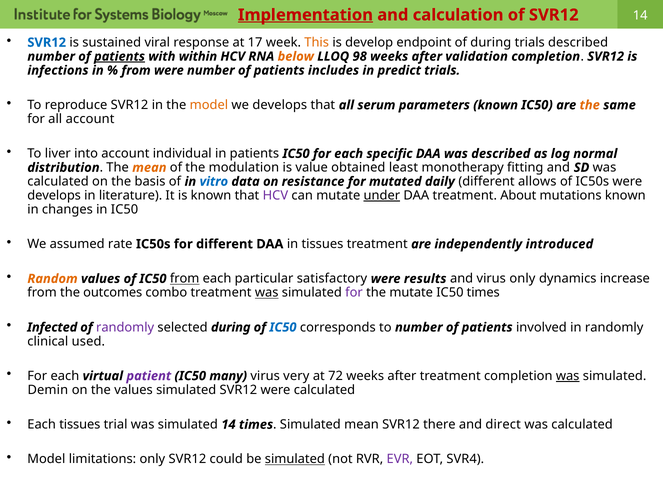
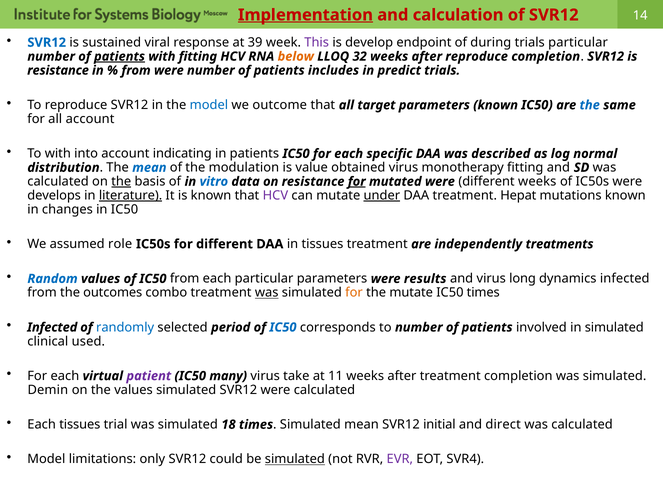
17: 17 -> 39 (255, 43)
This colour: orange -> purple (317, 43)
trials described: described -> particular (578, 43)
with within: within -> fitting (198, 56)
98: 98 -> 32 (360, 56)
after validation: validation -> reproduce (477, 56)
infections: infections -> resistance (58, 70)
model colour: orange -> blue (209, 105)
we develops: develops -> outcome (280, 105)
serum: serum -> target (376, 105)
the colour: orange -> blue (590, 105)
To liver: liver -> with (58, 154)
individual: individual -> indicating (182, 154)
mean colour: orange -> blue (149, 168)
obtained least: least -> virus (404, 168)
the underline: none -> present (121, 182)
for underline: none -> present (357, 182)
mutated daily: daily -> were (440, 182)
different allows: allows -> weeks (537, 182)
literature underline: none -> present (131, 196)
About: About -> Hepat (518, 196)
rate: rate -> role (120, 244)
introduced: introduced -> treatments (560, 244)
Random colour: orange -> blue (53, 279)
from underline: present -> none (185, 279)
particular satisfactory: satisfactory -> parameters (332, 279)
virus only: only -> long (523, 279)
dynamics increase: increase -> infected (625, 279)
for colour: purple -> orange (354, 293)
randomly colour: purple -> blue (125, 328)
selected during: during -> period (231, 328)
in randomly: randomly -> simulated (614, 328)
very: very -> take (296, 376)
72: 72 -> 11 (336, 376)
was underline: present -> none (568, 376)
simulated 14: 14 -> 18 (228, 425)
there: there -> initial (439, 425)
